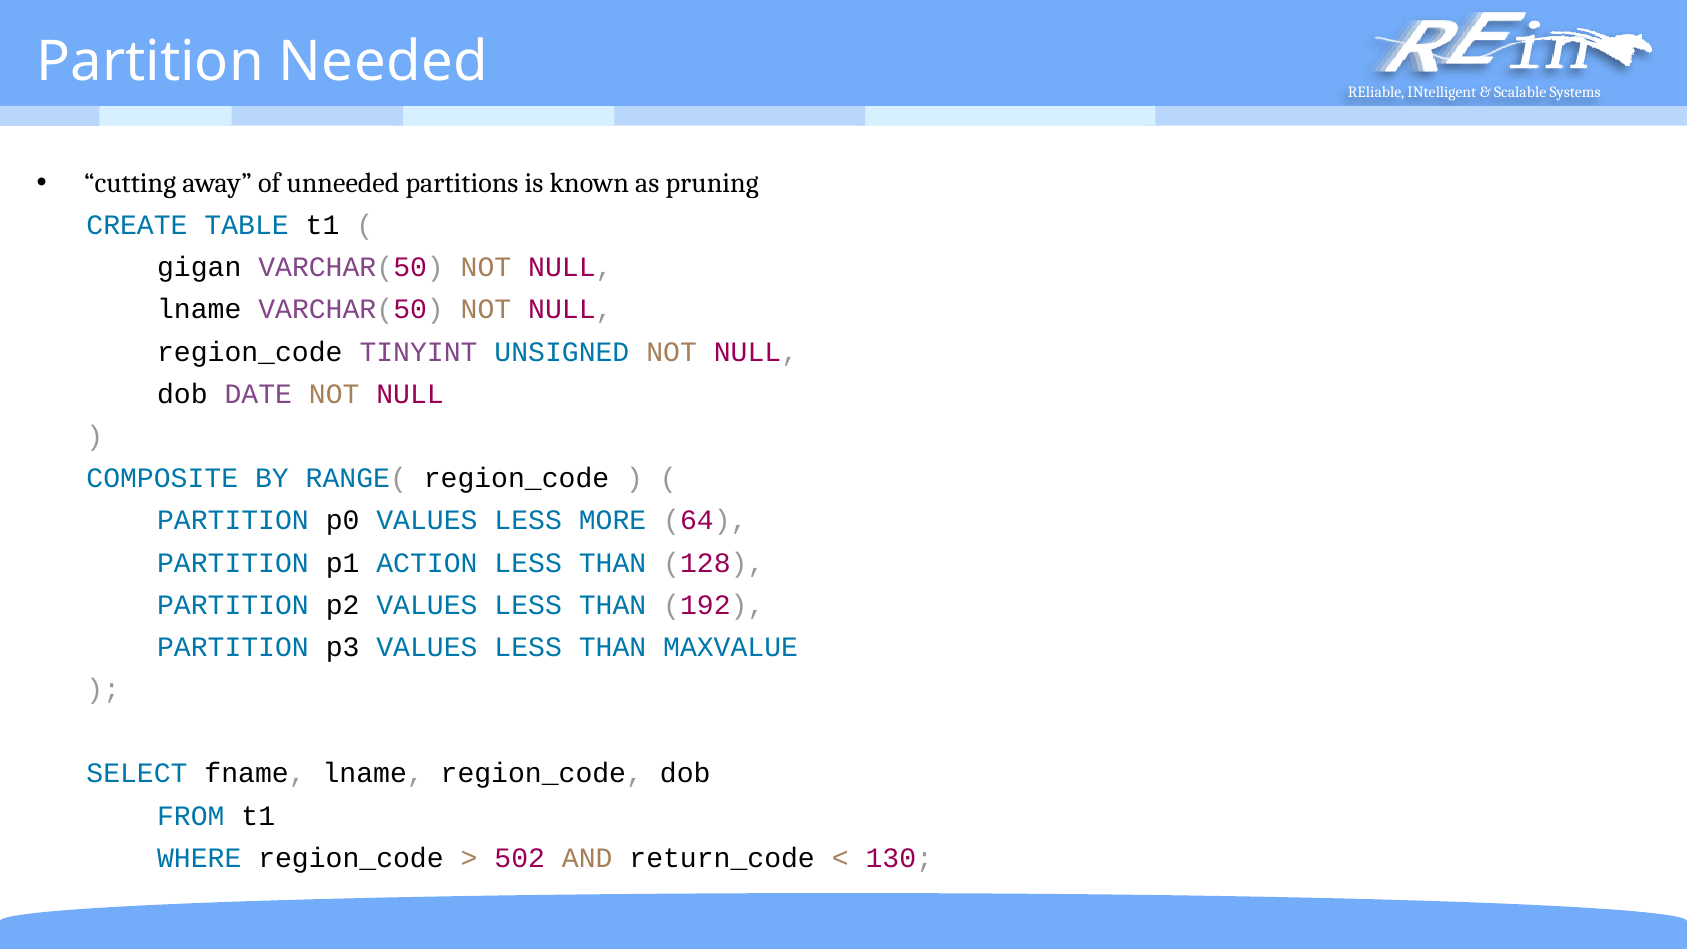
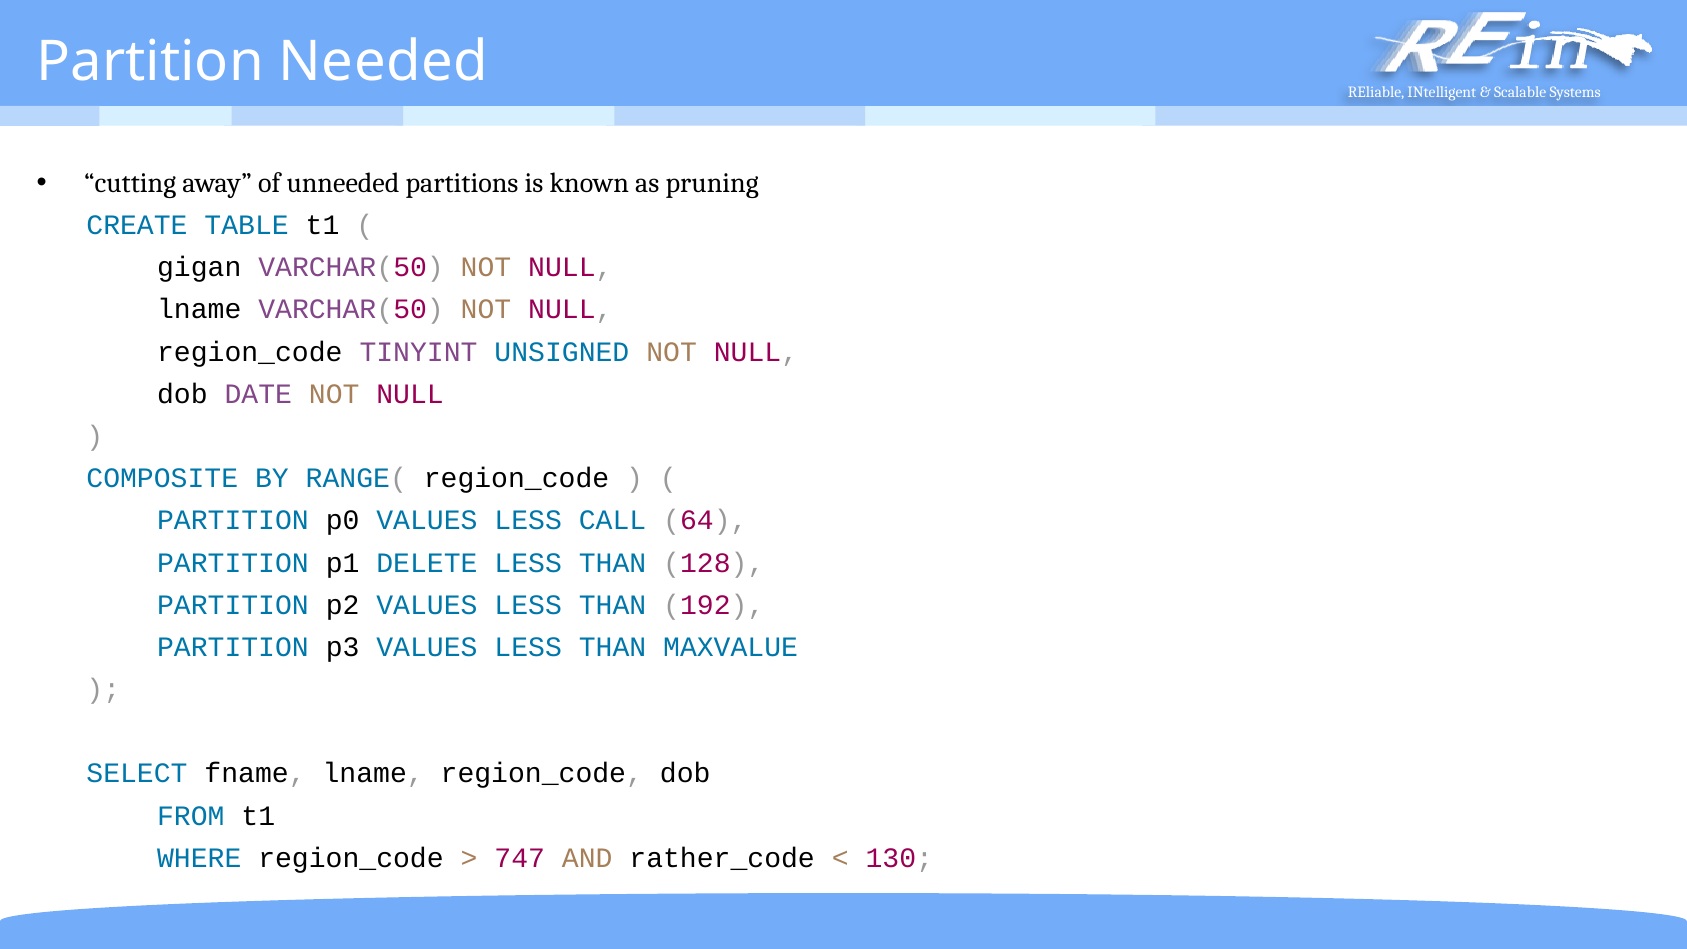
MORE: MORE -> CALL (613, 521)
ACTION: ACTION -> DELETE (427, 563)
502: 502 -> 747 (520, 858)
return_code: return_code -> rather_code (722, 858)
